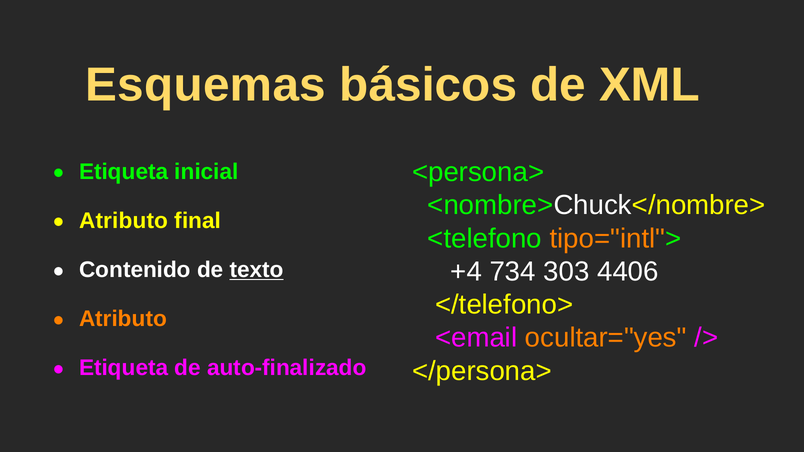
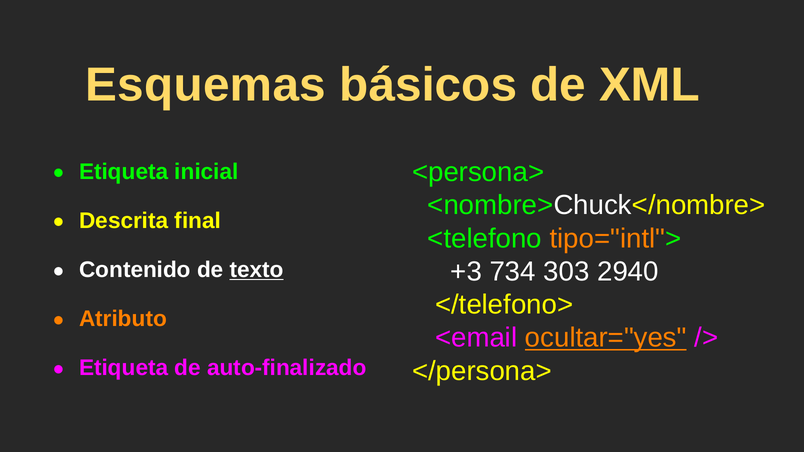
Atributo: Atributo -> Descrita (124, 221)
+4: +4 -> +3 (466, 272)
4406: 4406 -> 2940 (628, 272)
ocultar="yes underline: none -> present (606, 338)
